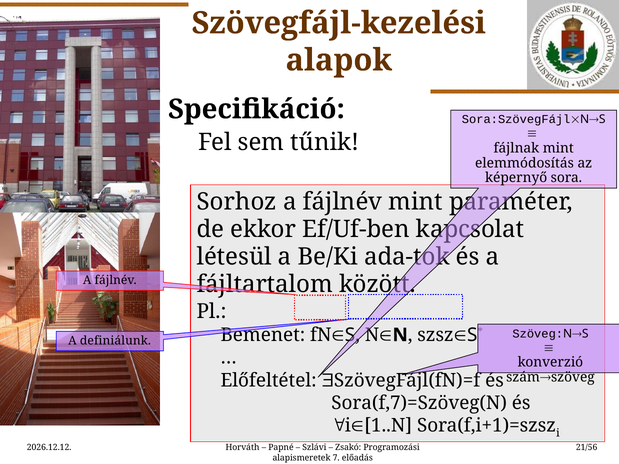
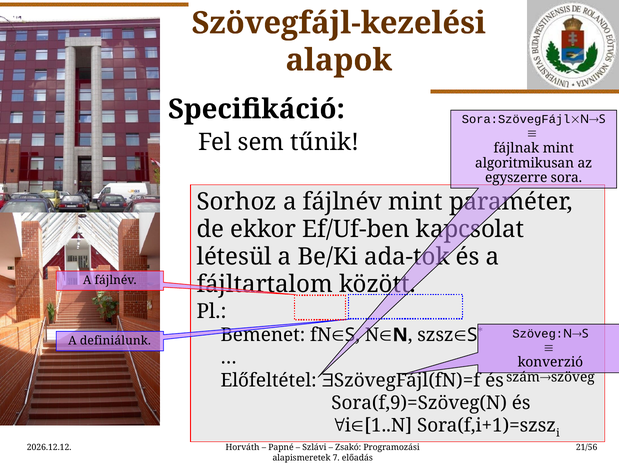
elemmódosítás: elemmódosítás -> algoritmikusan (525, 163)
képernyő: képernyő -> egyszerre (516, 178)
Sora(f,7)=Szöveg(N: Sora(f,7)=Szöveg(N -> Sora(f,9)=Szöveg(N (419, 403)
